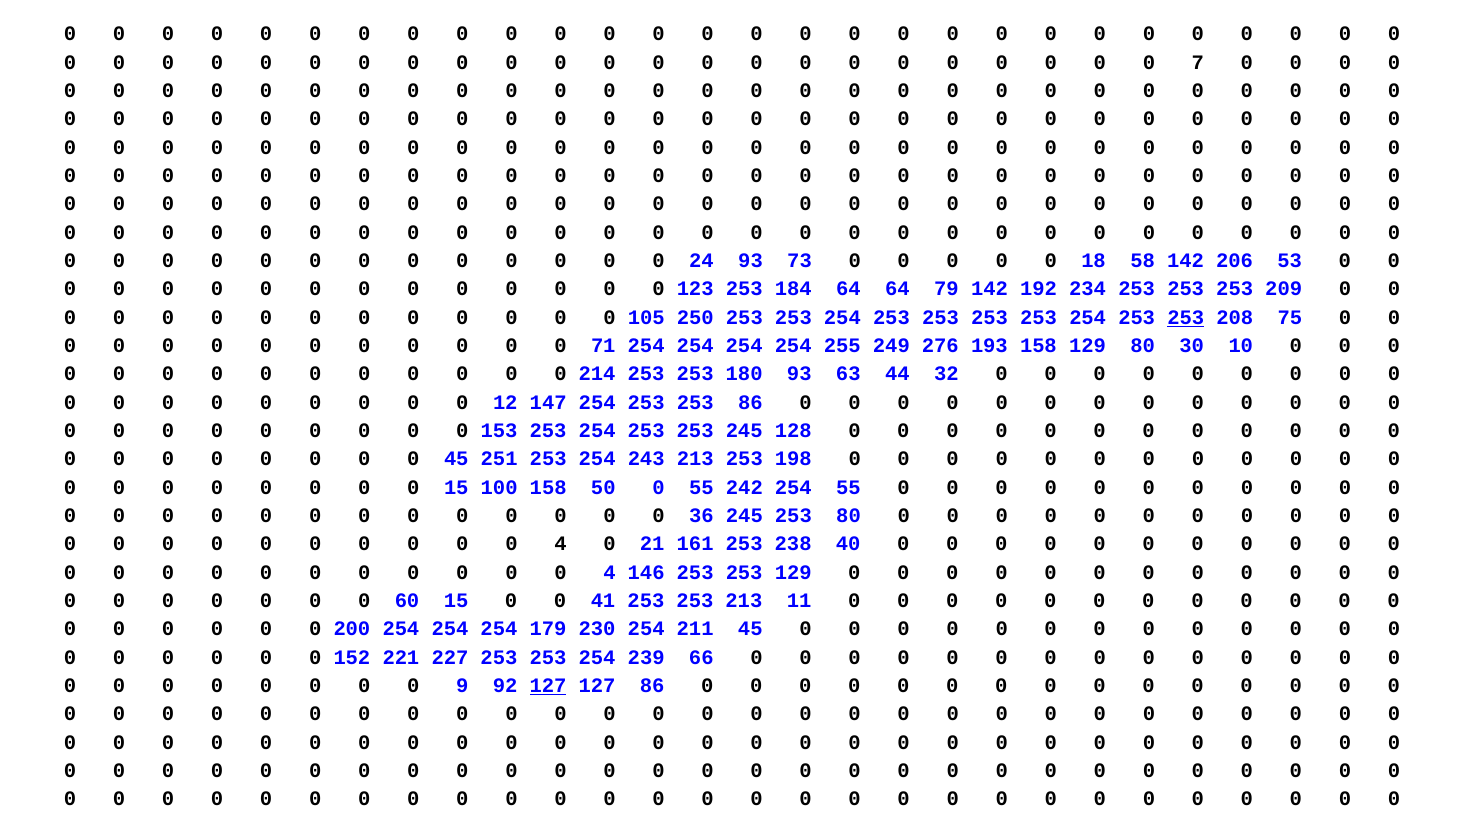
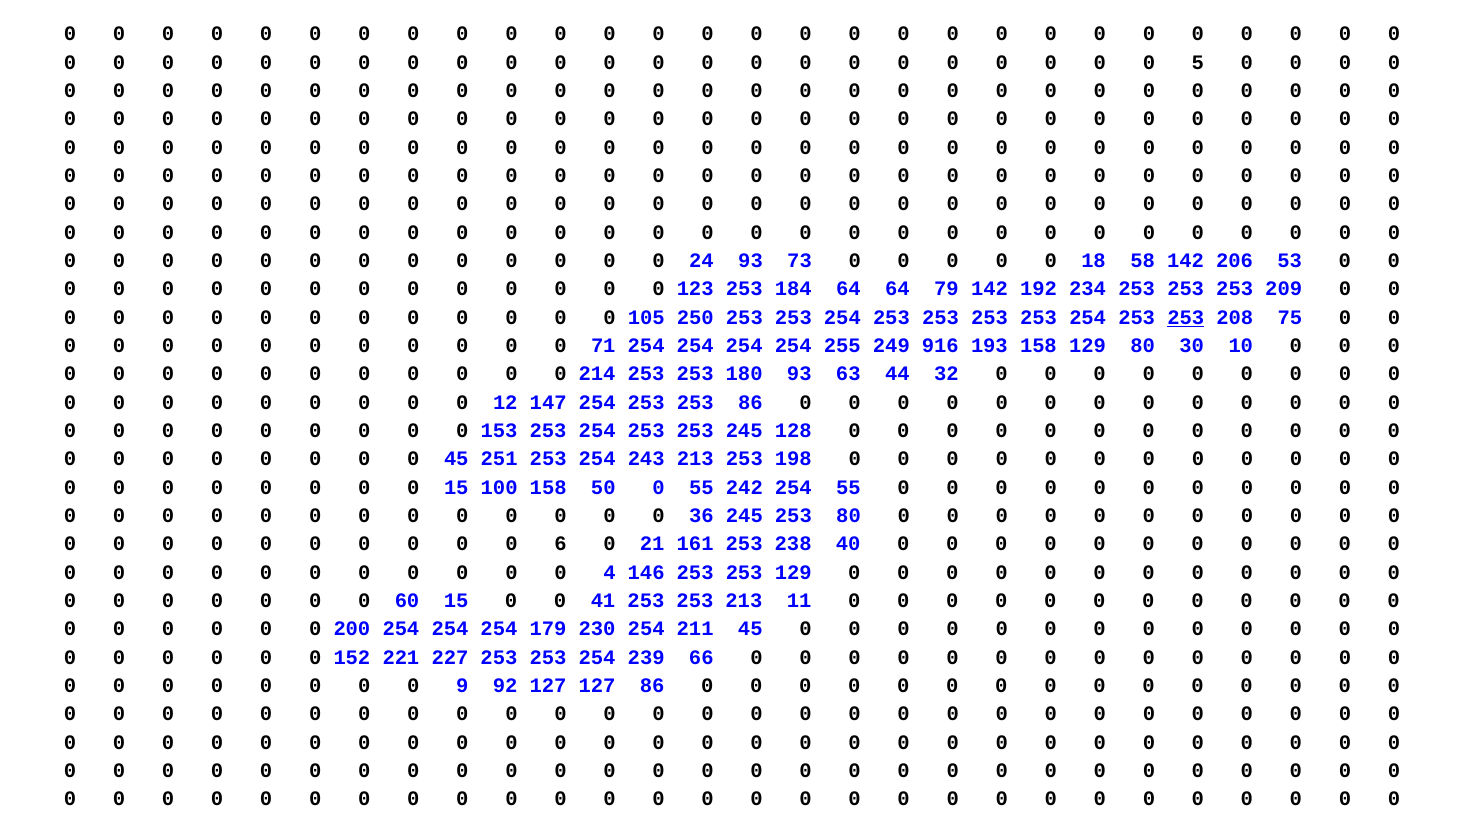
7: 7 -> 5 (1198, 62)
276: 276 -> 916 (940, 346)
4: 4 -> 6 (560, 544)
127 underline: present -> none (548, 685)
